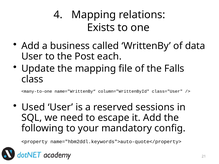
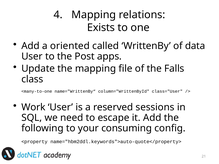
business: business -> oriented (70, 46)
each: each -> apps (109, 56)
Used: Used -> Work (33, 107)
mandatory: mandatory -> consuming (127, 128)
